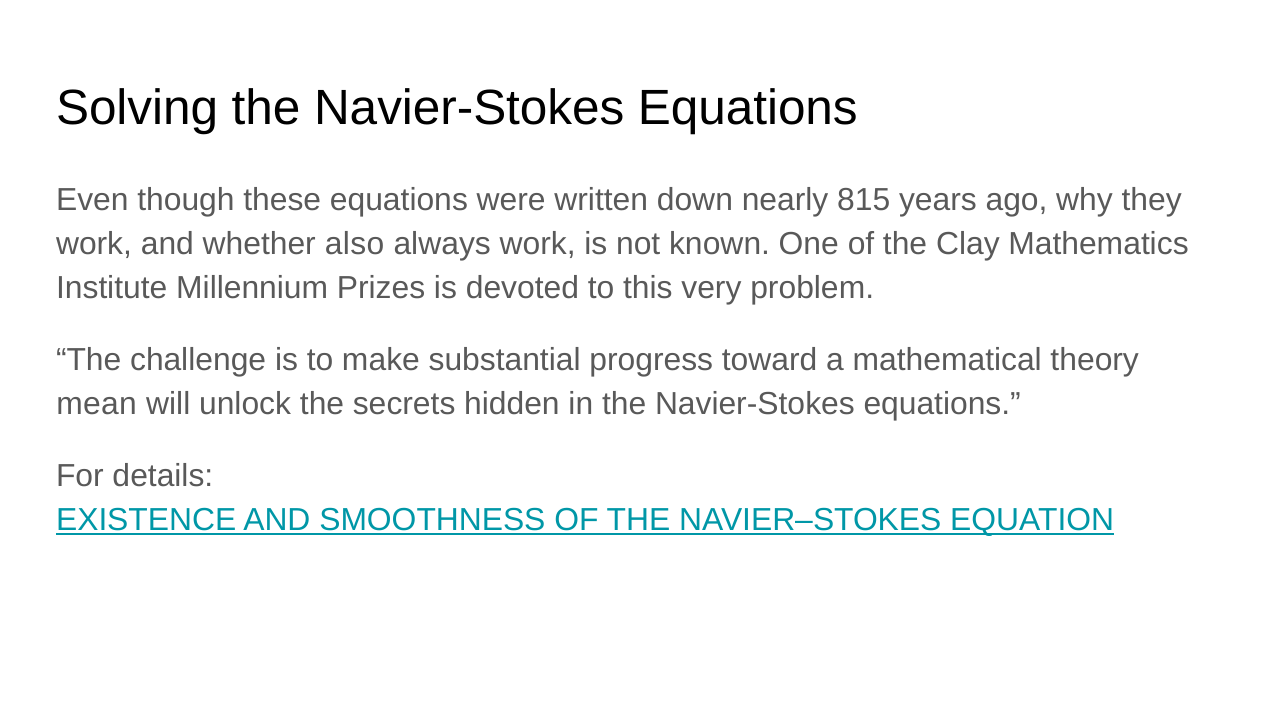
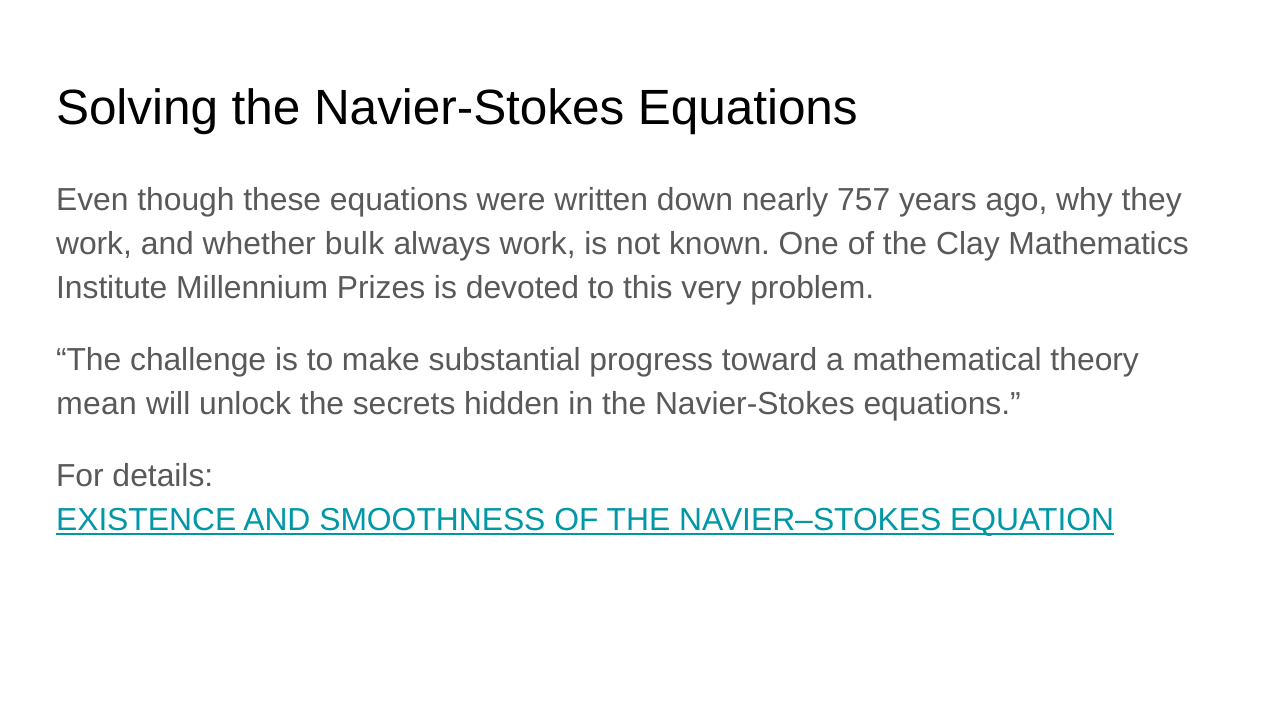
815: 815 -> 757 (864, 200)
also: also -> bulk (355, 244)
